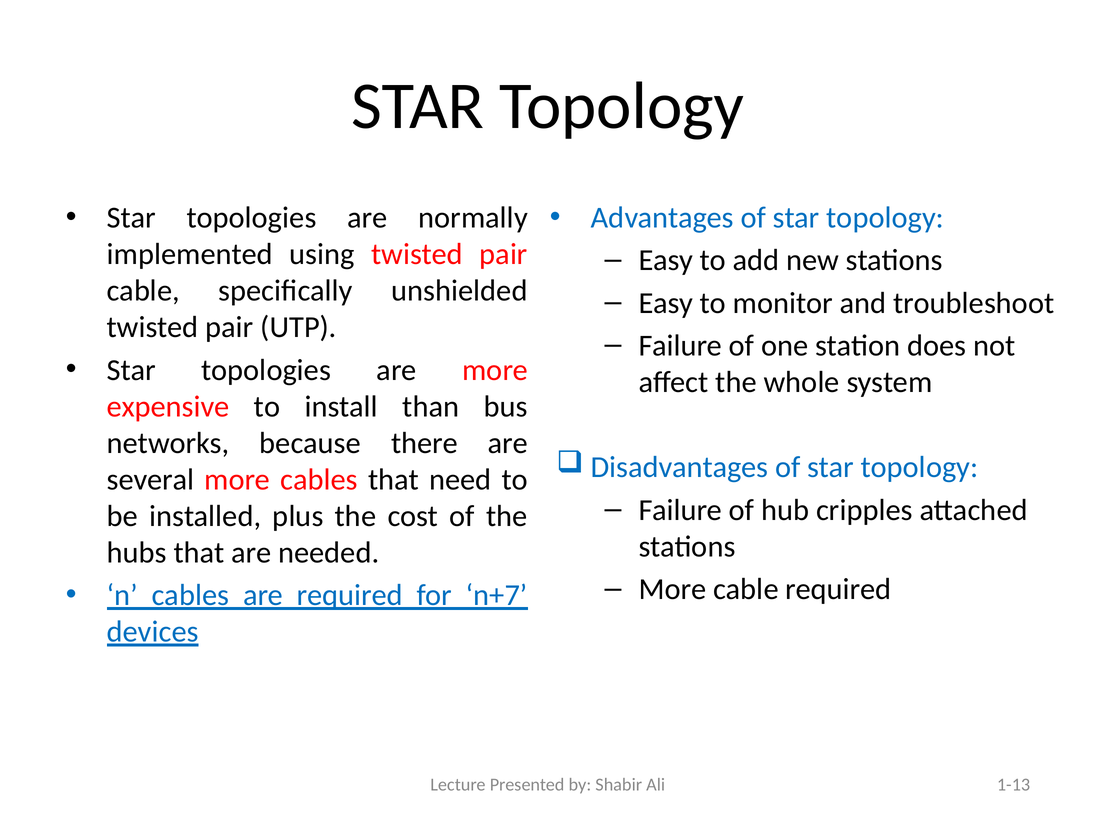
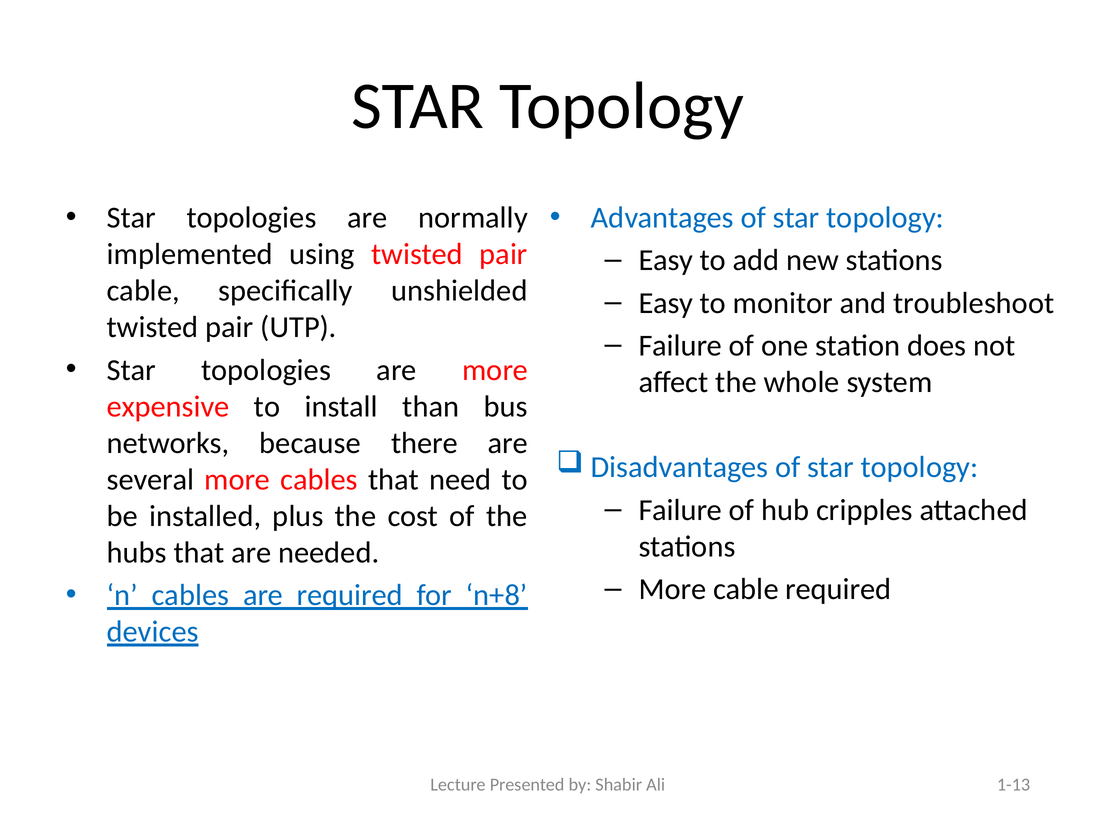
n+7: n+7 -> n+8 (497, 595)
